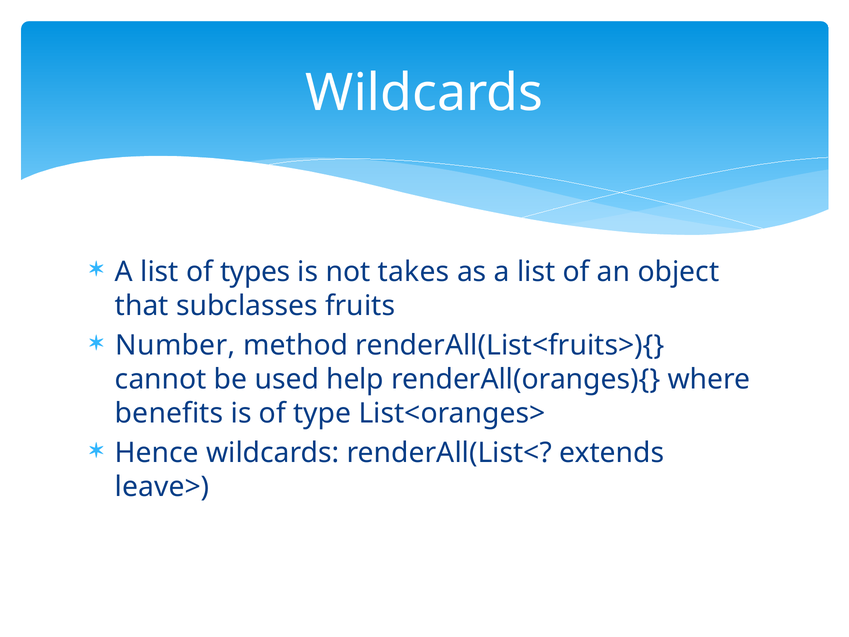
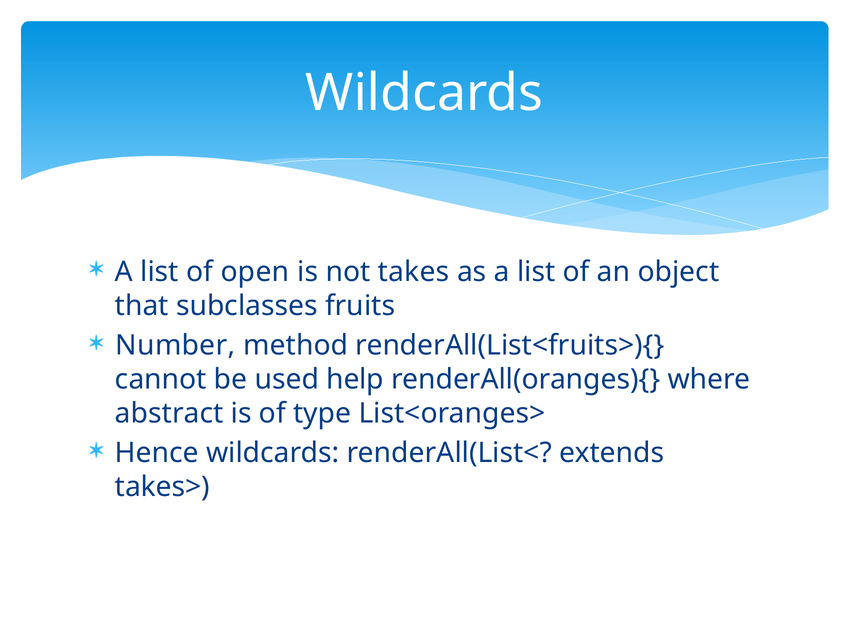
types: types -> open (255, 272)
benefits: benefits -> abstract (169, 413)
leave>: leave> -> takes> (162, 487)
